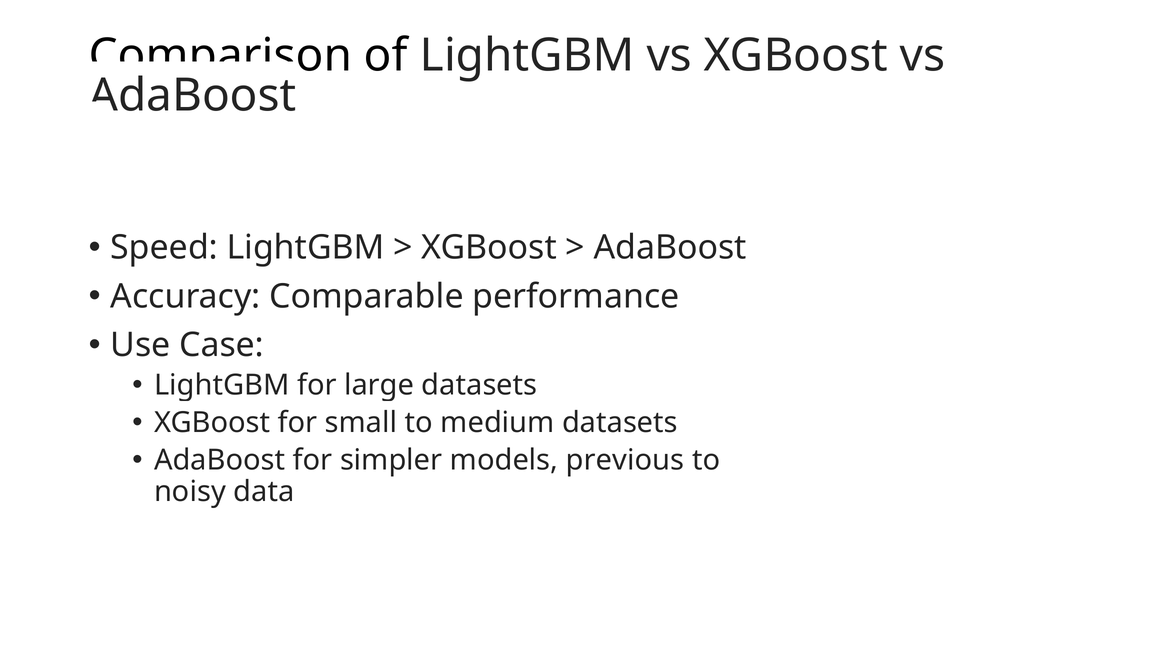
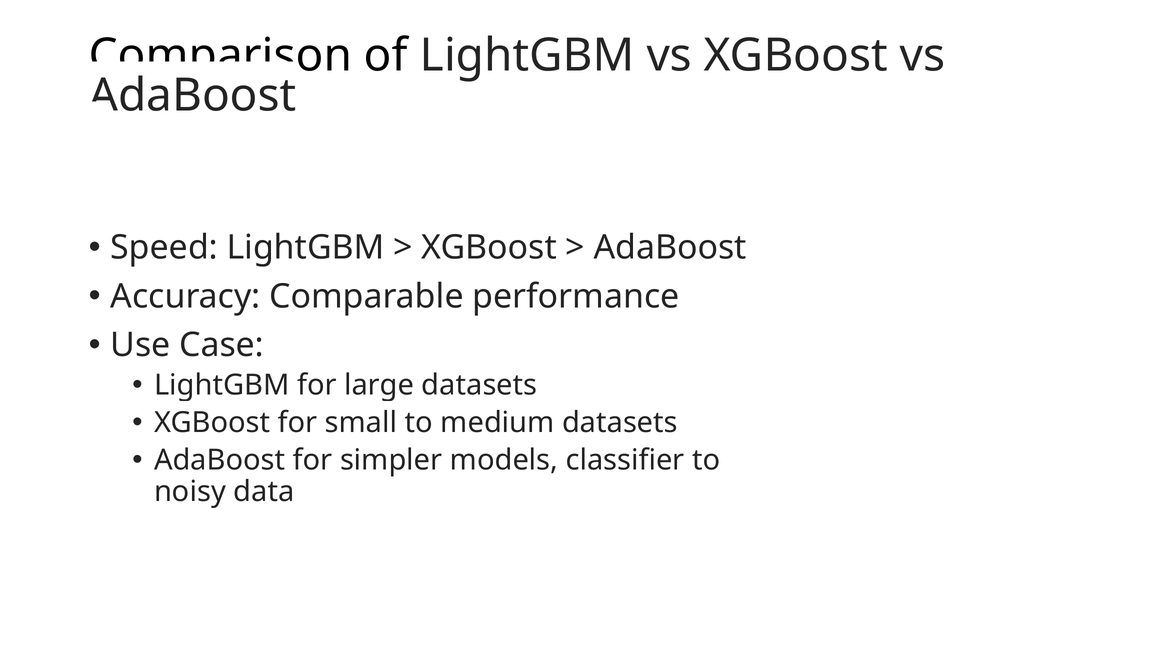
previous: previous -> classifier (625, 460)
